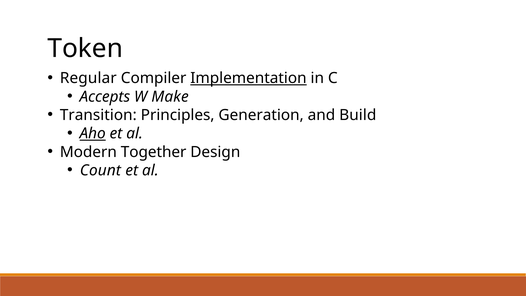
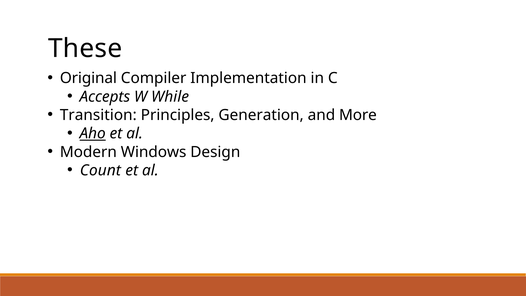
Token: Token -> These (85, 48)
Regular: Regular -> Original (88, 78)
Implementation underline: present -> none (248, 78)
Make: Make -> While (170, 97)
Build: Build -> More (358, 115)
Together: Together -> Windows (154, 152)
